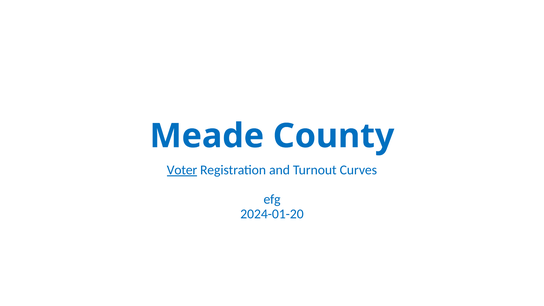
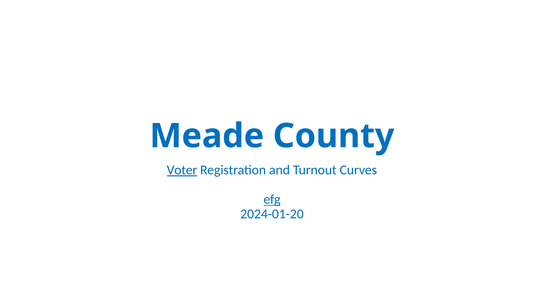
efg underline: none -> present (272, 199)
